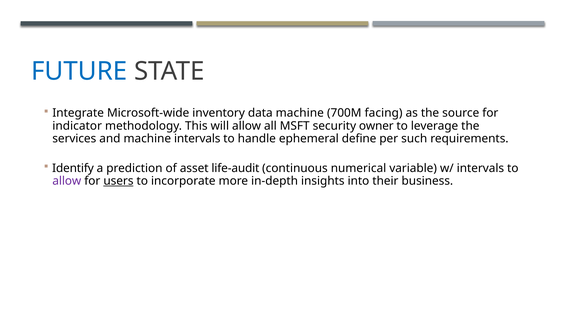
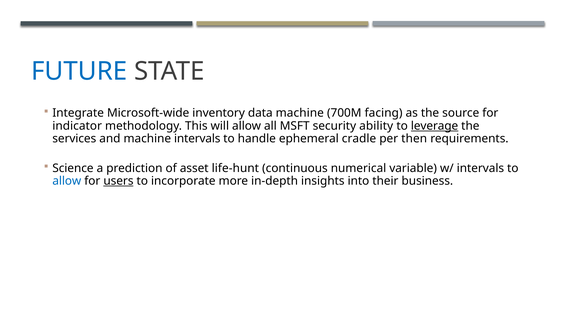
owner: owner -> ability (376, 126)
leverage underline: none -> present (435, 126)
define: define -> cradle (359, 138)
such: such -> then (414, 138)
Identify: Identify -> Science (73, 168)
life-audit: life-audit -> life-hunt (235, 168)
allow colour: purple -> blue (67, 181)
